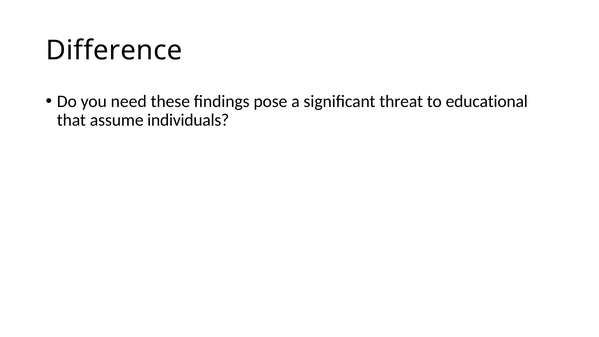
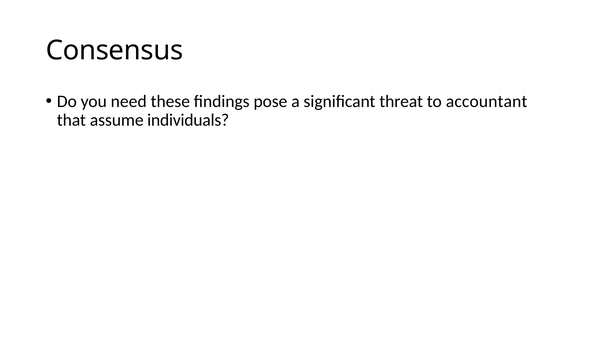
Difference: Difference -> Consensus (114, 50)
educational: educational -> accountant (487, 101)
